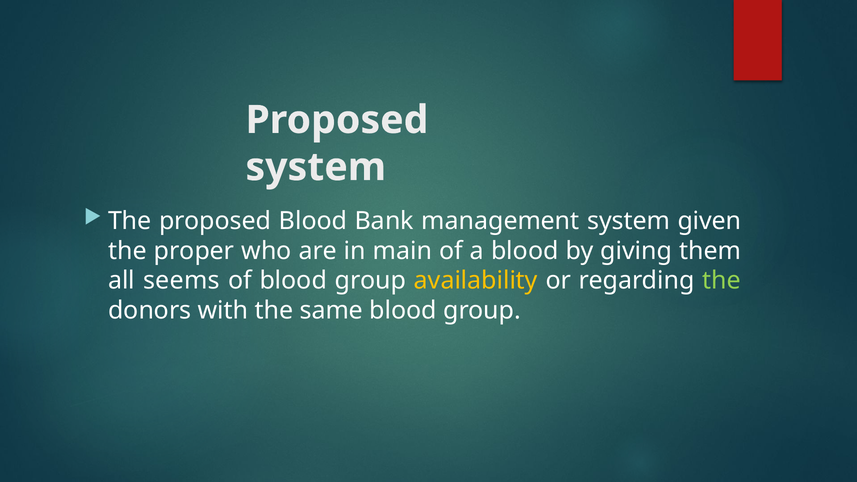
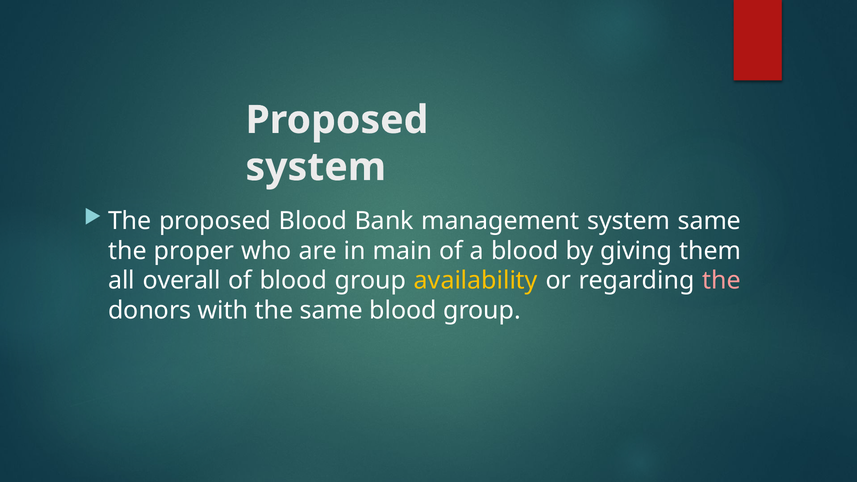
system given: given -> same (709, 221)
seems: seems -> overall (182, 281)
the colour: light green -> pink (722, 281)
